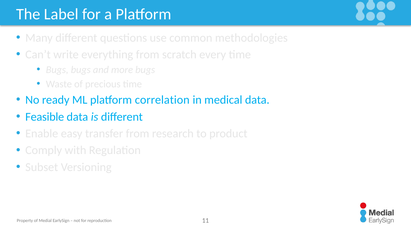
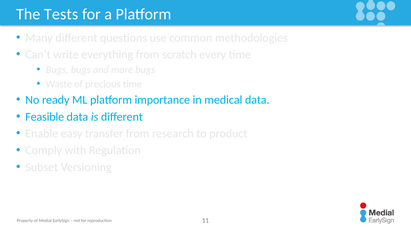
Label: Label -> Tests (61, 14)
correlation: correlation -> importance (162, 100)
